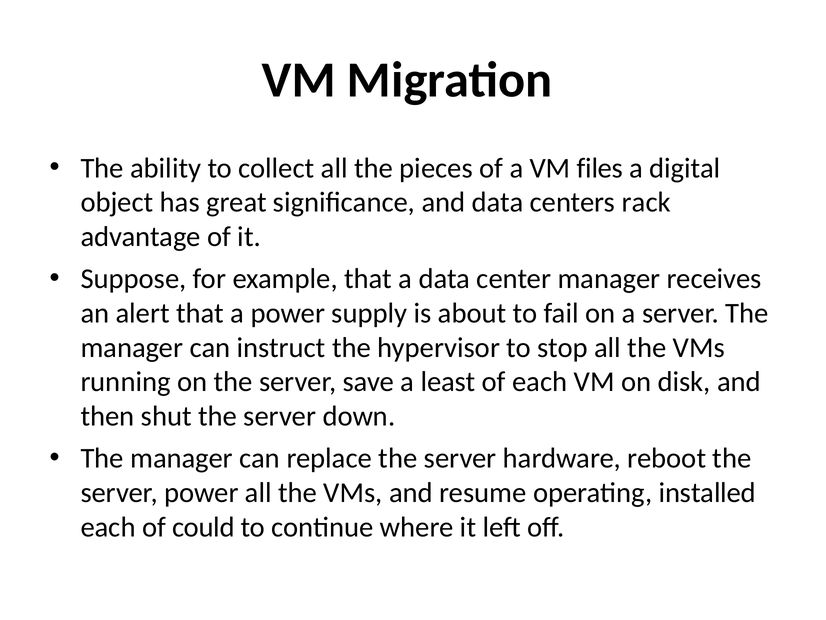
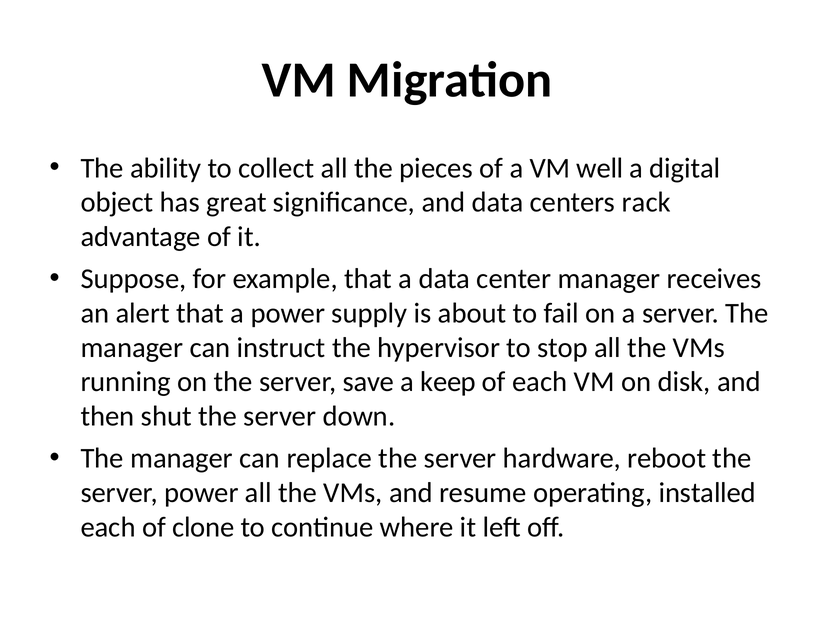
files: files -> well (600, 168)
least: least -> keep (448, 382)
could: could -> clone (203, 527)
